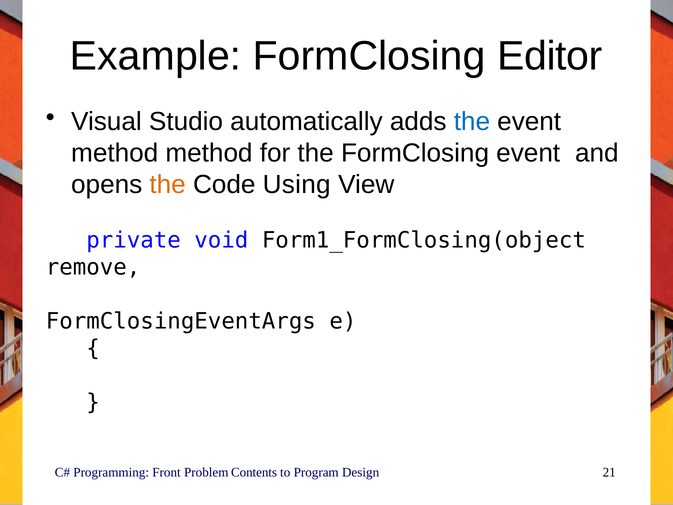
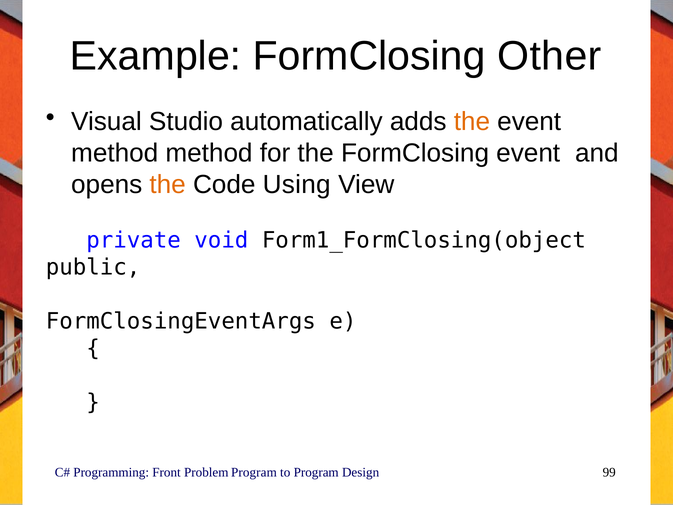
Editor: Editor -> Other (549, 56)
the colour: blue -> orange (472, 122)
remove: remove -> public (93, 267)
Problem Contents: Contents -> Program (254, 472)
21: 21 -> 99 (609, 472)
